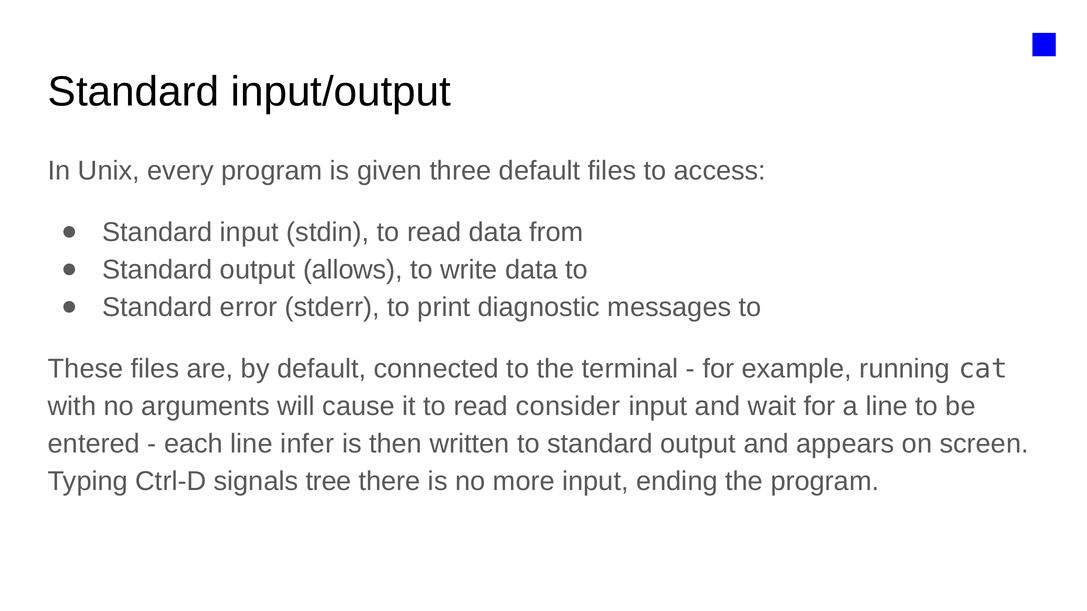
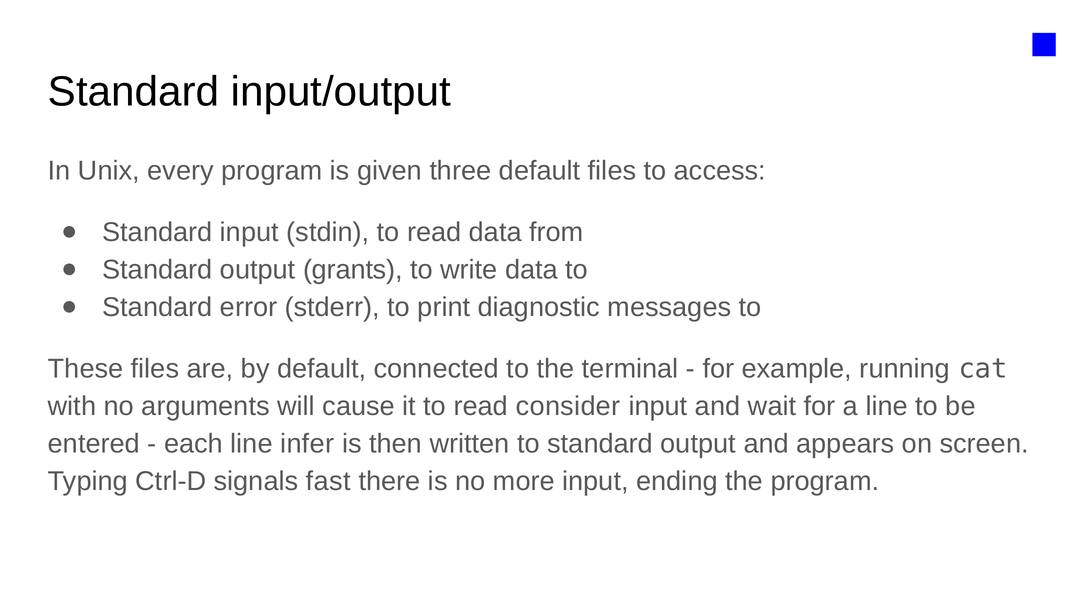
allows: allows -> grants (353, 270)
tree: tree -> fast (328, 482)
